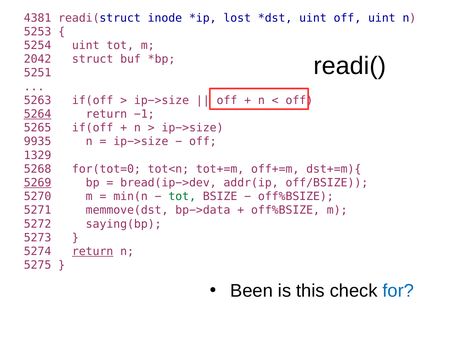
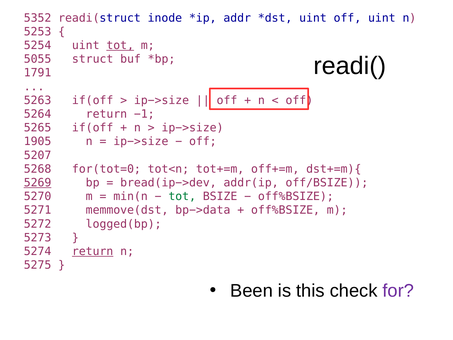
4381: 4381 -> 5352 (38, 18)
lost: lost -> addr (237, 18)
tot underline: none -> present (120, 45)
2042: 2042 -> 5055 (38, 59)
5251: 5251 -> 1791 (38, 73)
5264 underline: present -> none (38, 114)
9935: 9935 -> 1905 (38, 141)
1329: 1329 -> 5207 (38, 155)
saying(bp: saying(bp -> logged(bp (124, 224)
for colour: blue -> purple (398, 291)
